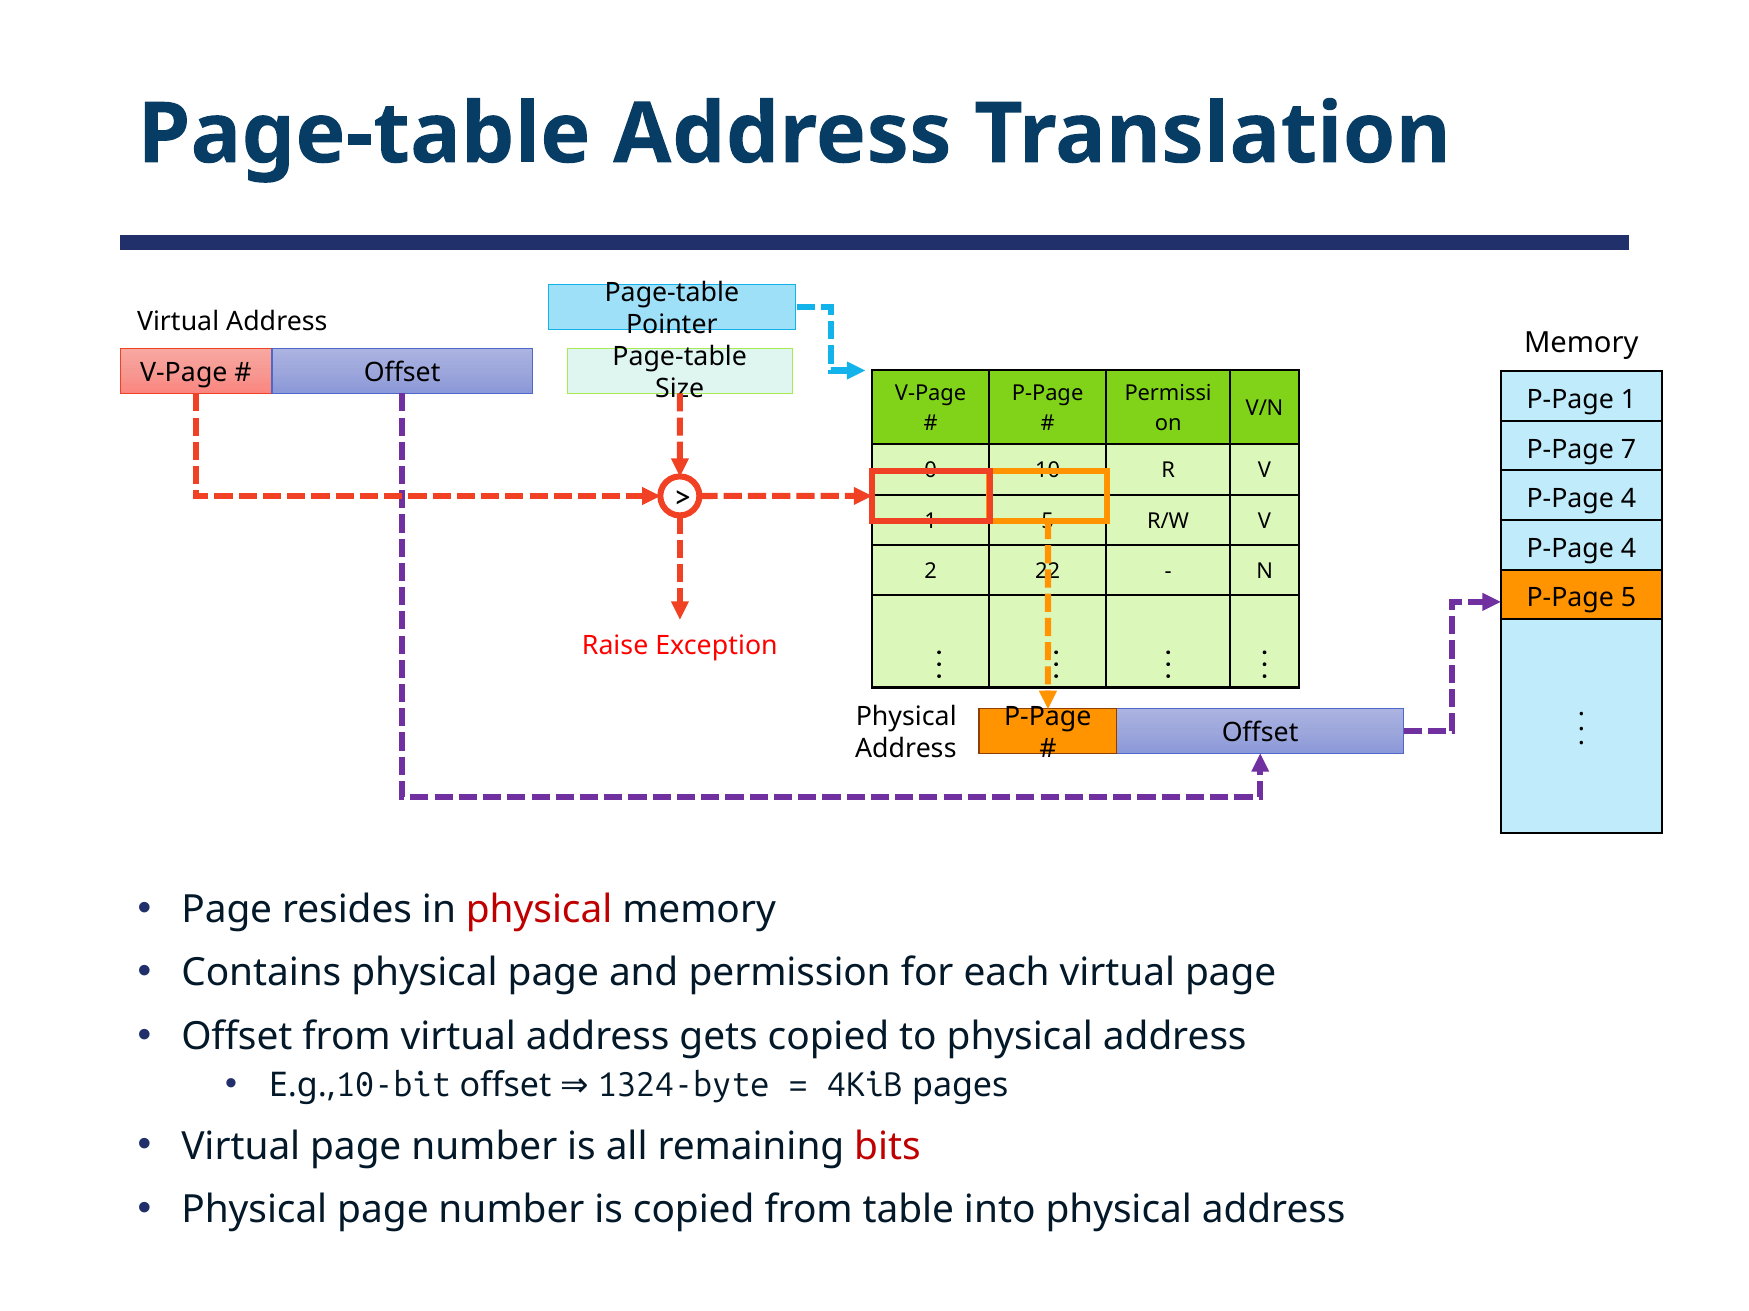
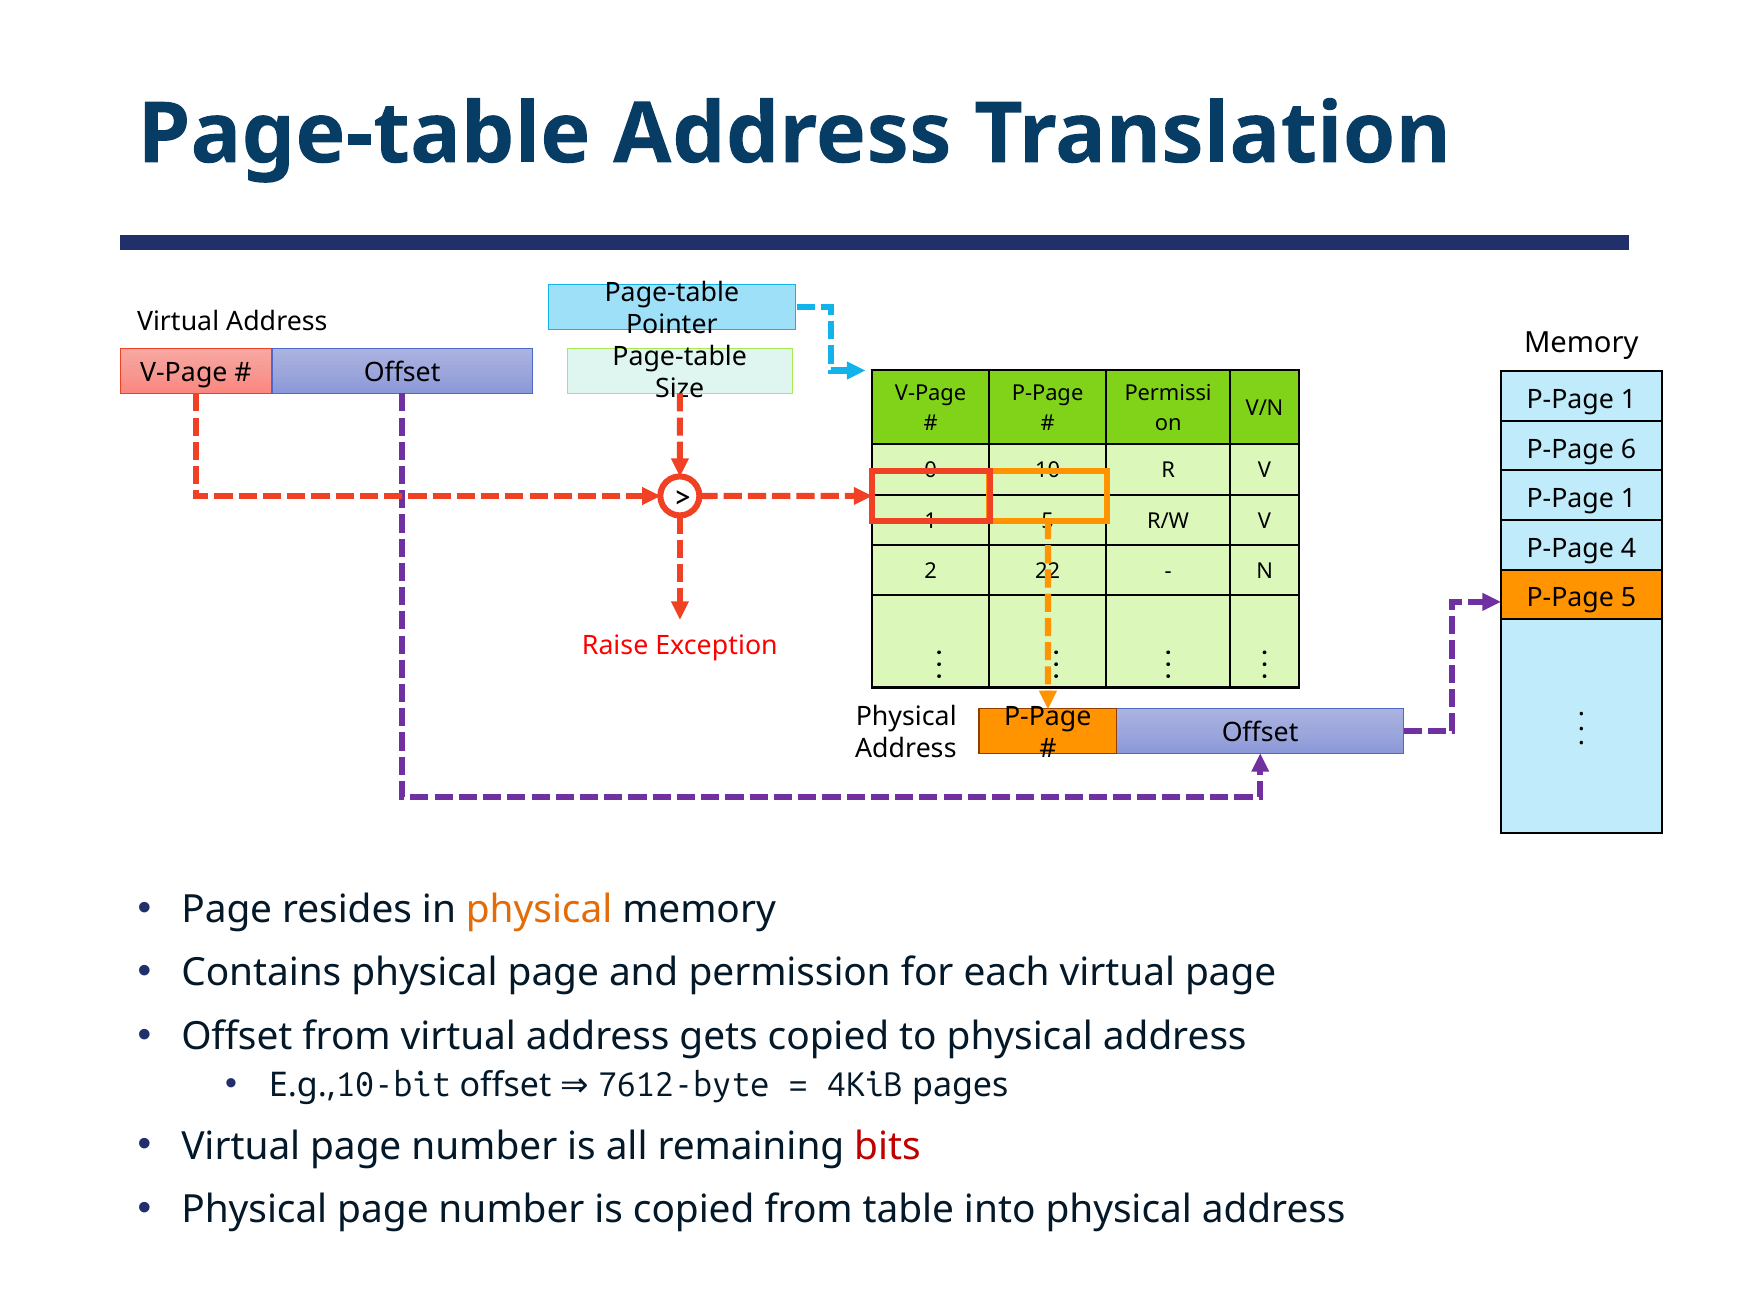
7: 7 -> 6 (1628, 450)
4: 4 -> 1 (1628, 499)
physical colour: red -> orange (539, 910)
1324-byte: 1324-byte -> 7612-byte (684, 1086)
